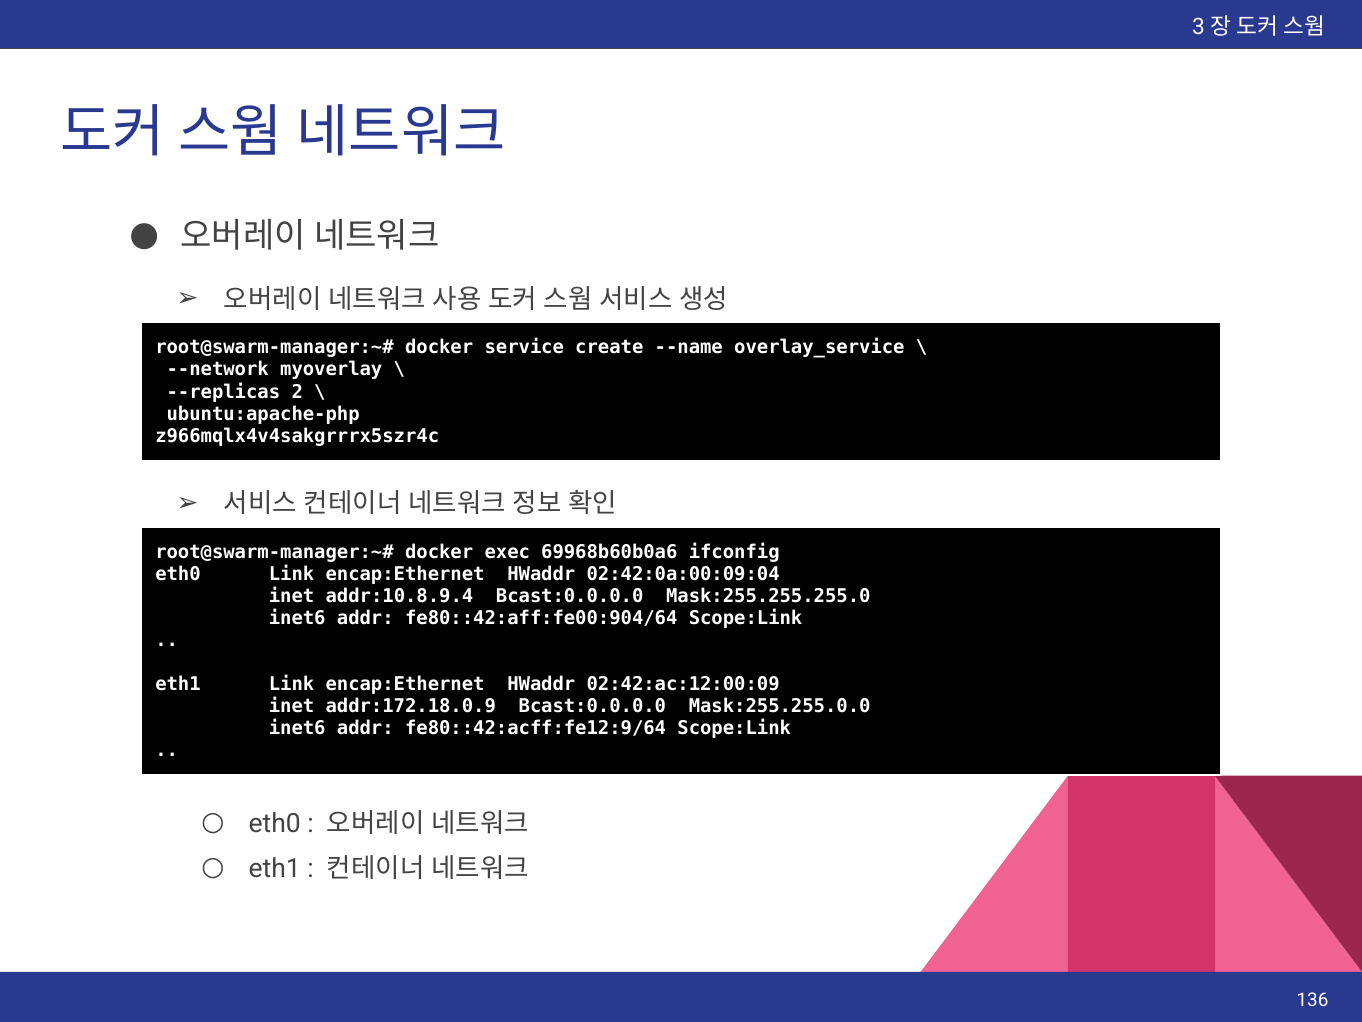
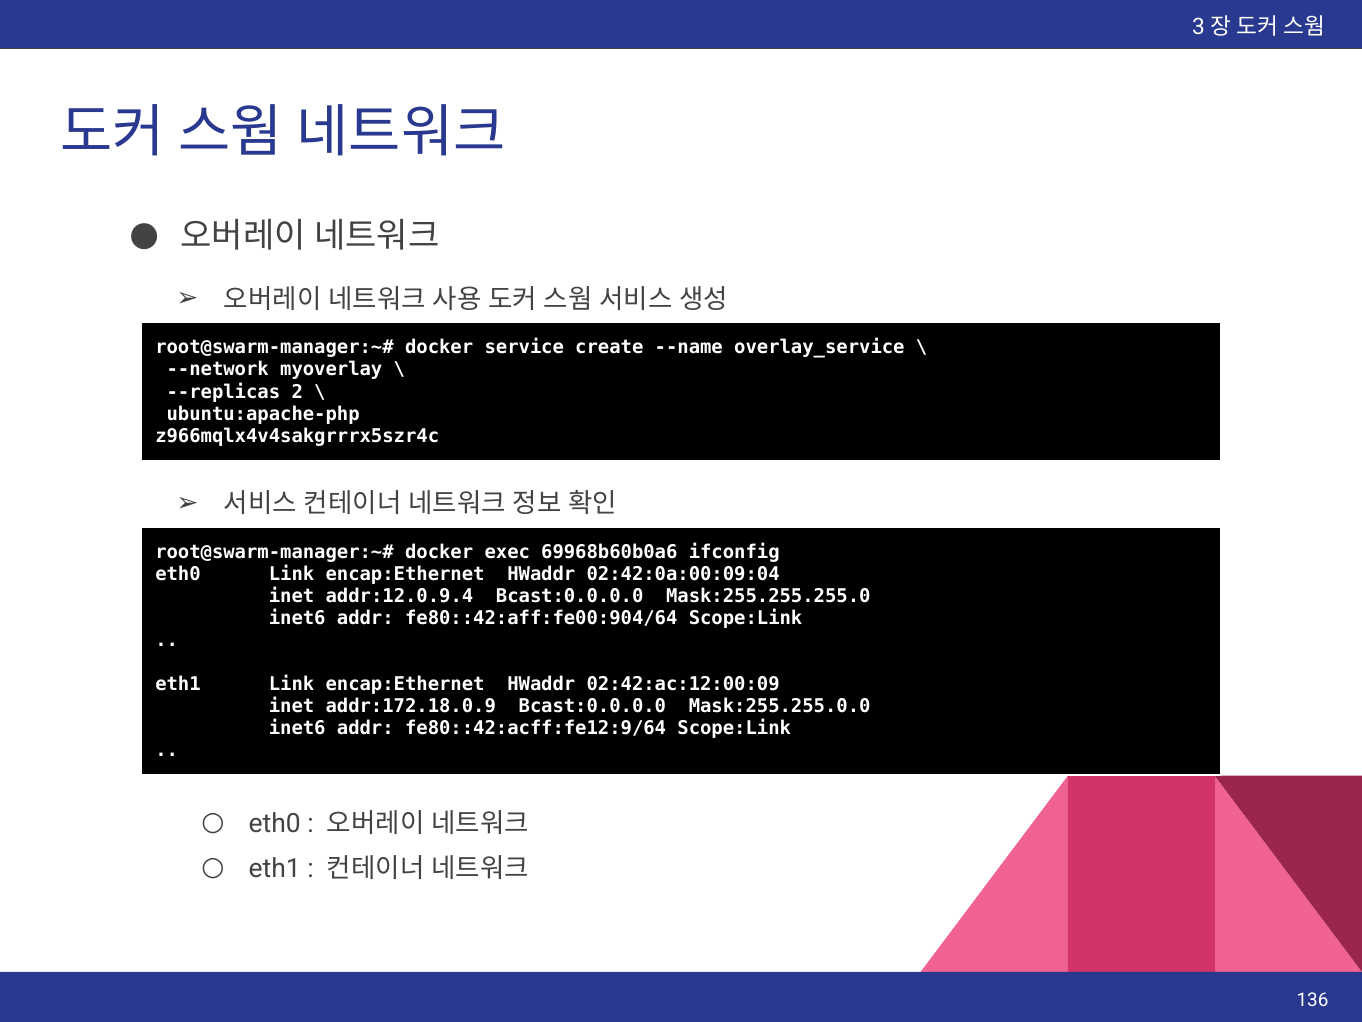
addr:10.8.9.4: addr:10.8.9.4 -> addr:12.0.9.4 (399, 596)
